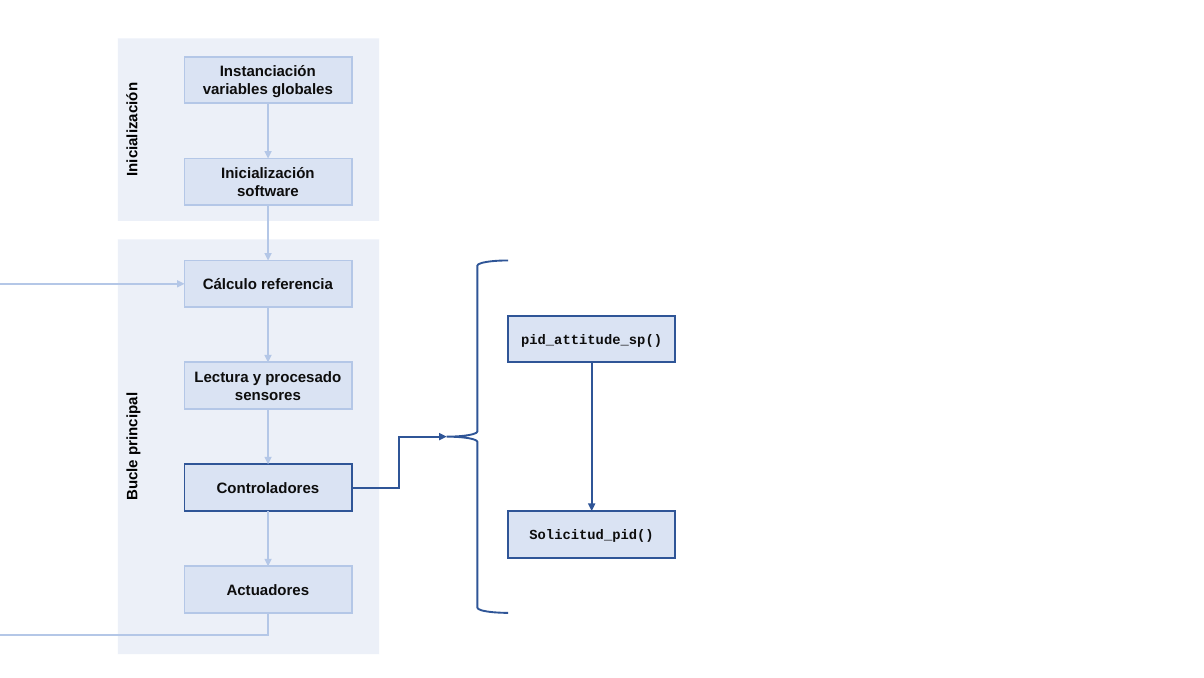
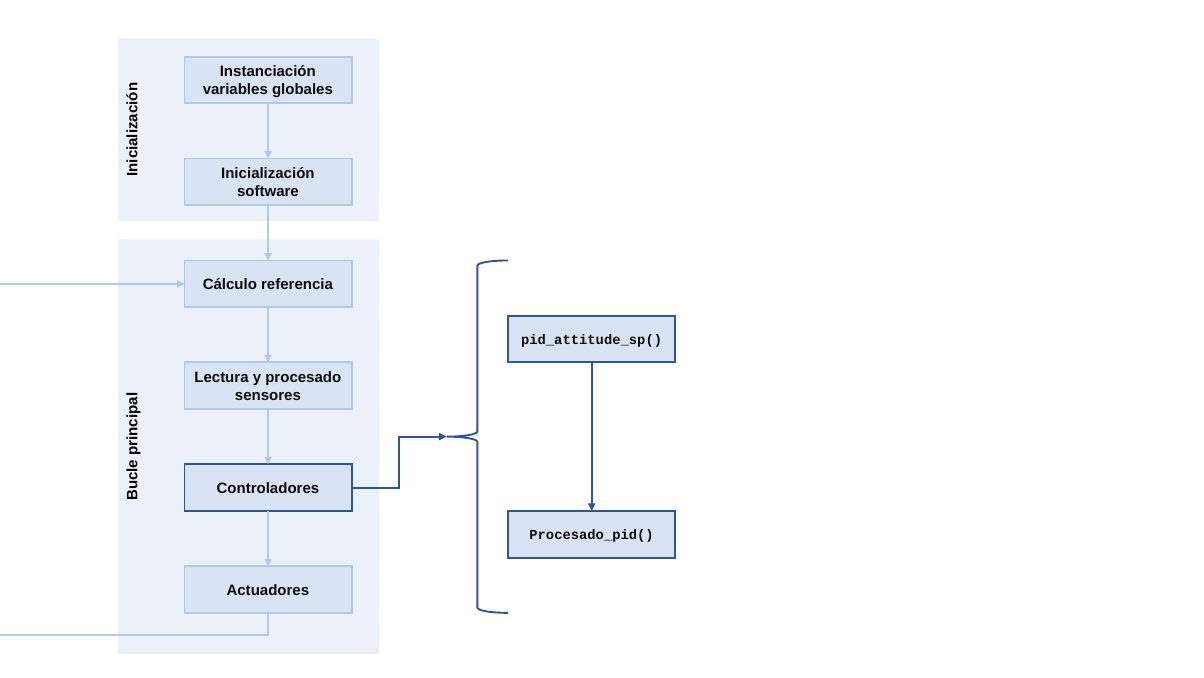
Solicitud_pid(: Solicitud_pid( -> Procesado_pid( (592, 535)
